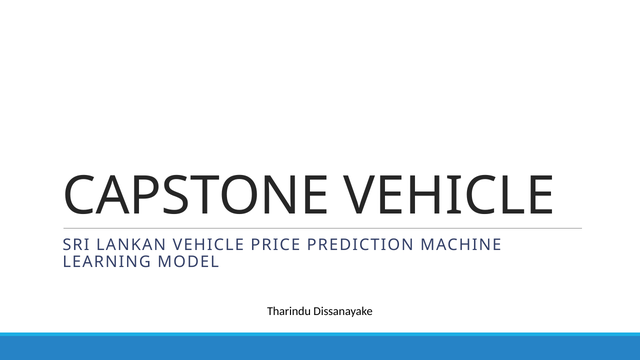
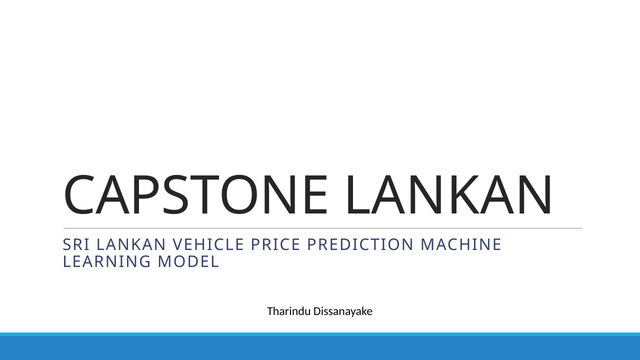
CAPSTONE VEHICLE: VEHICLE -> LANKAN (449, 196)
